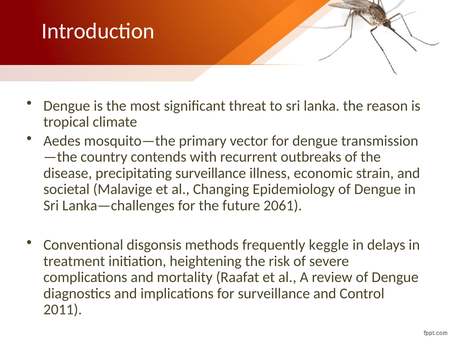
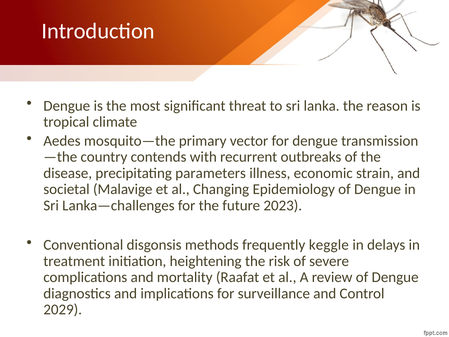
precipitating surveillance: surveillance -> parameters (211, 173)
2061: 2061 -> 2023 (283, 205)
2011: 2011 -> 2029 (63, 309)
